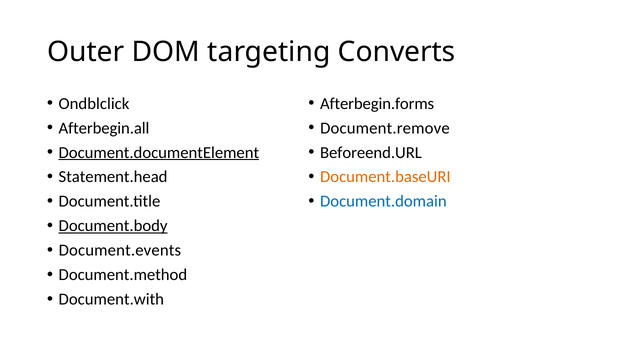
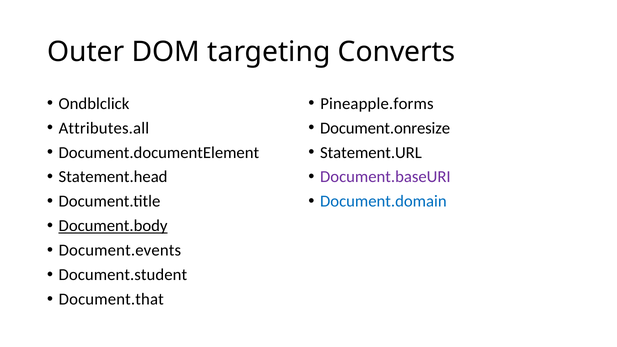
Afterbegin.forms: Afterbegin.forms -> Pineapple.forms (377, 104)
Afterbegin.all: Afterbegin.all -> Attributes.all (104, 128)
Document.remove: Document.remove -> Document.onresize (385, 128)
Document.documentElement underline: present -> none (159, 153)
Beforeend.URL: Beforeend.URL -> Statement.URL (371, 153)
Document.baseURI colour: orange -> purple (385, 177)
Document.method: Document.method -> Document.student (123, 275)
Document.with: Document.with -> Document.that (111, 299)
